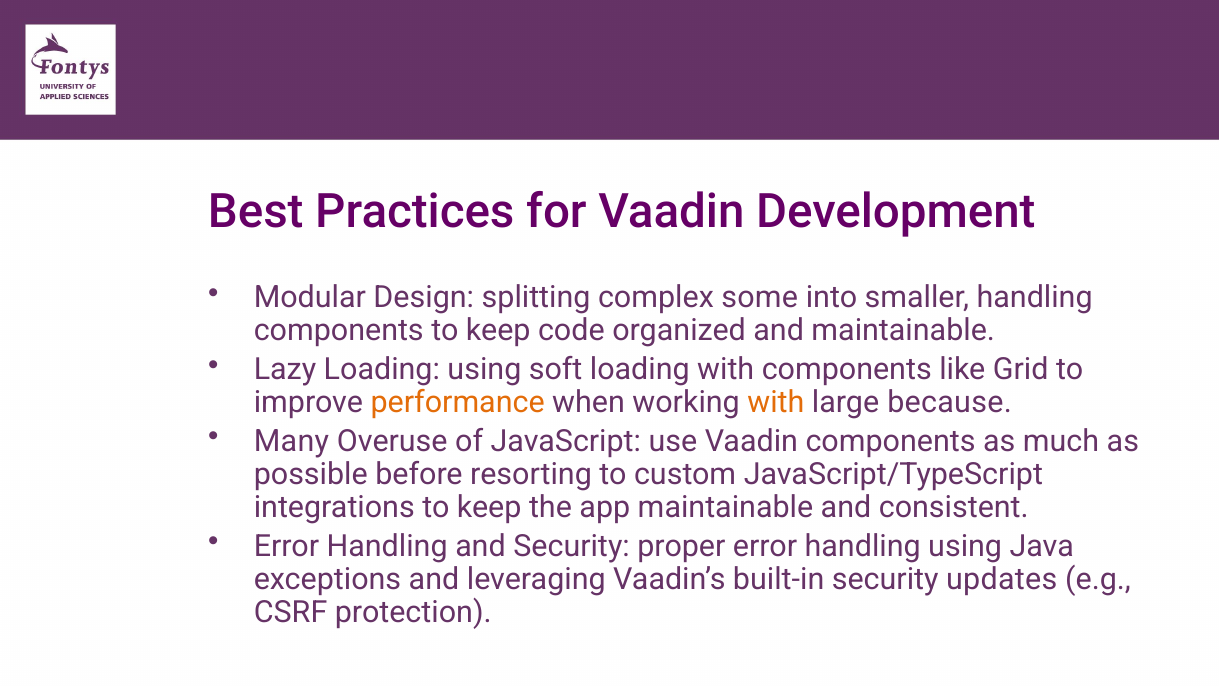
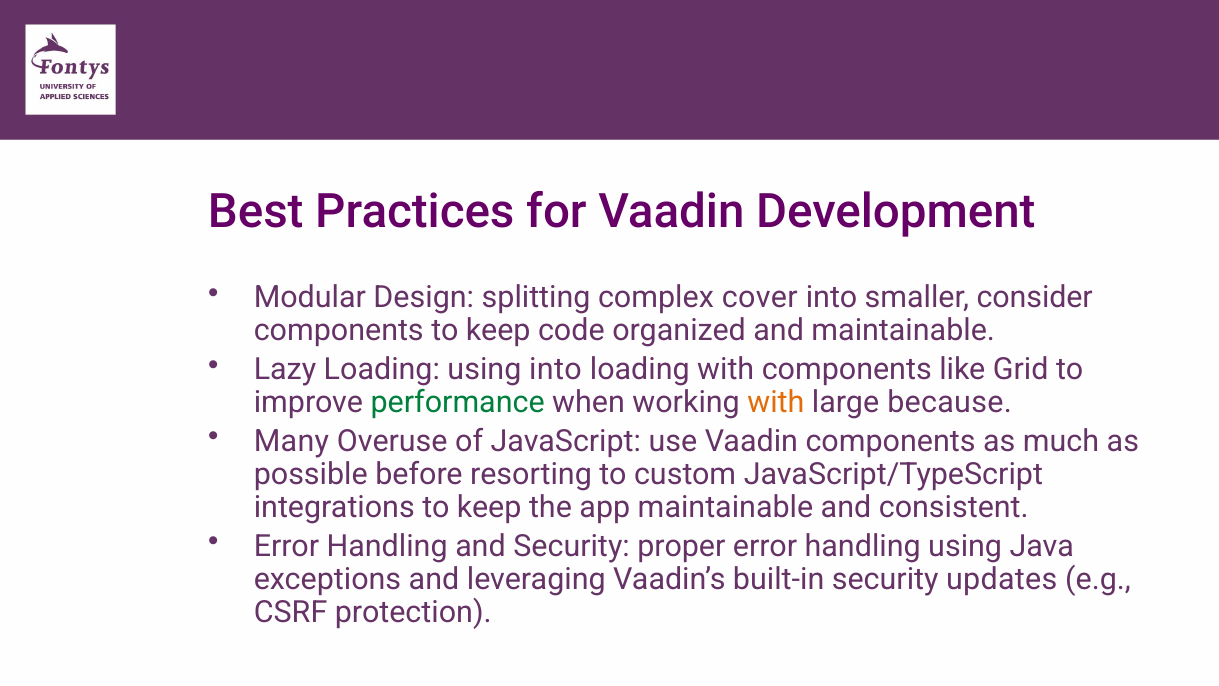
some: some -> cover (760, 298)
smaller handling: handling -> consider (1035, 298)
using soft: soft -> into (555, 369)
performance colour: orange -> green (458, 402)
